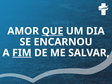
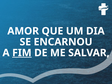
QUE underline: present -> none (52, 31)
